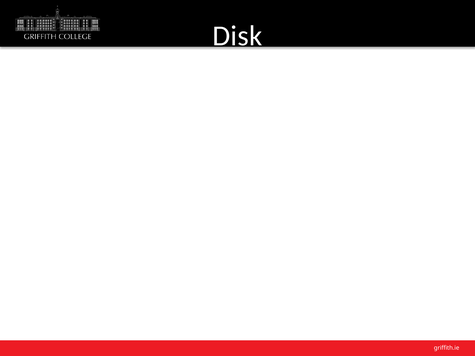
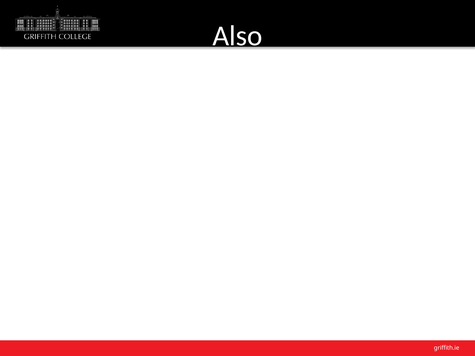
Disk: Disk -> Also (237, 36)
